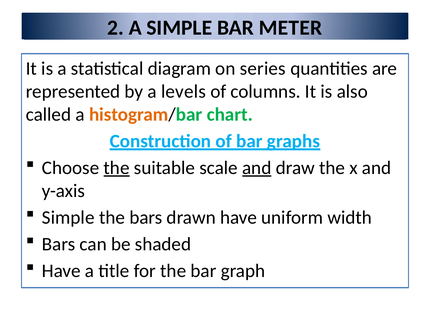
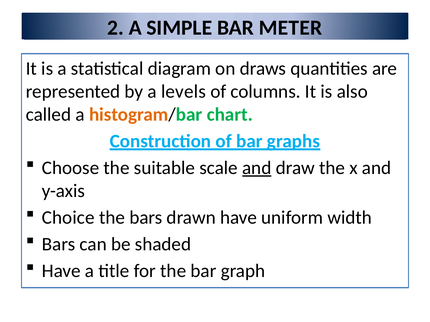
series: series -> draws (263, 69)
the underline: present -> none (117, 168)
Simple: Simple -> Choice (68, 218)
